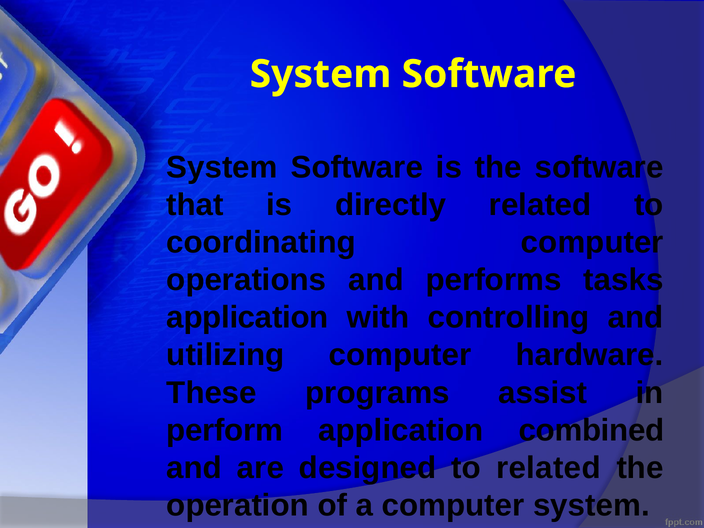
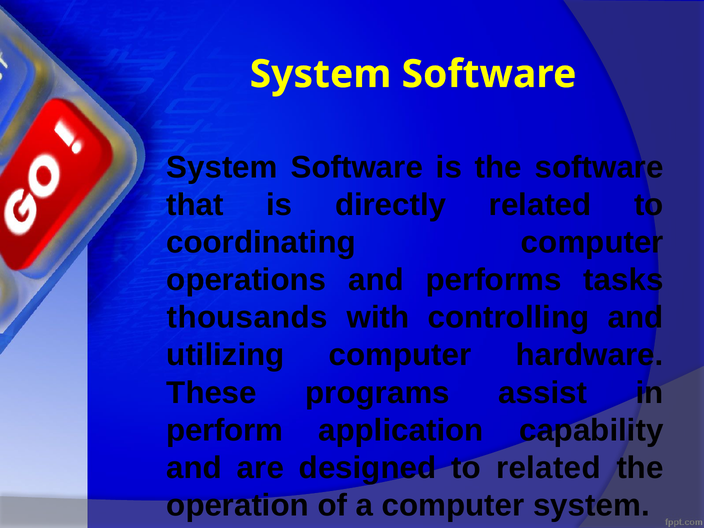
application: application -> thousands (247, 318)
combined: combined -> capability (591, 430)
